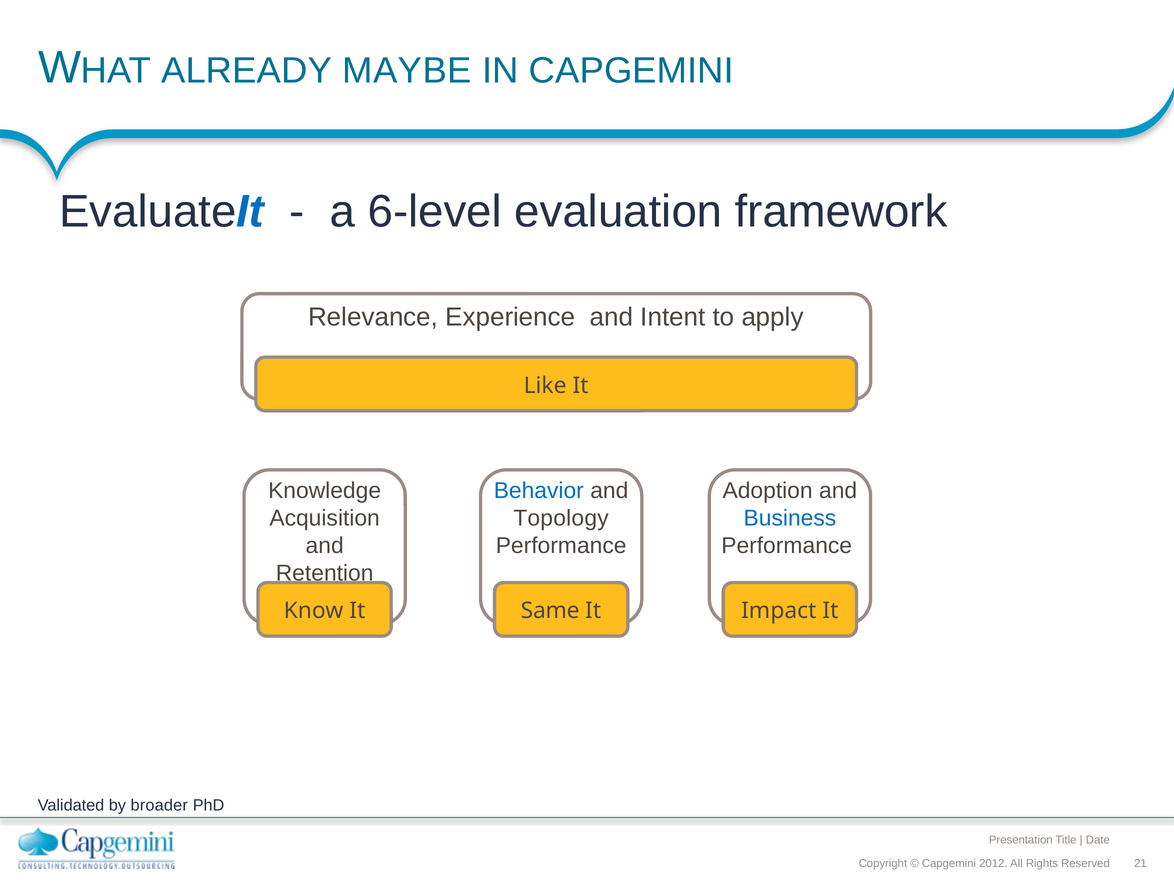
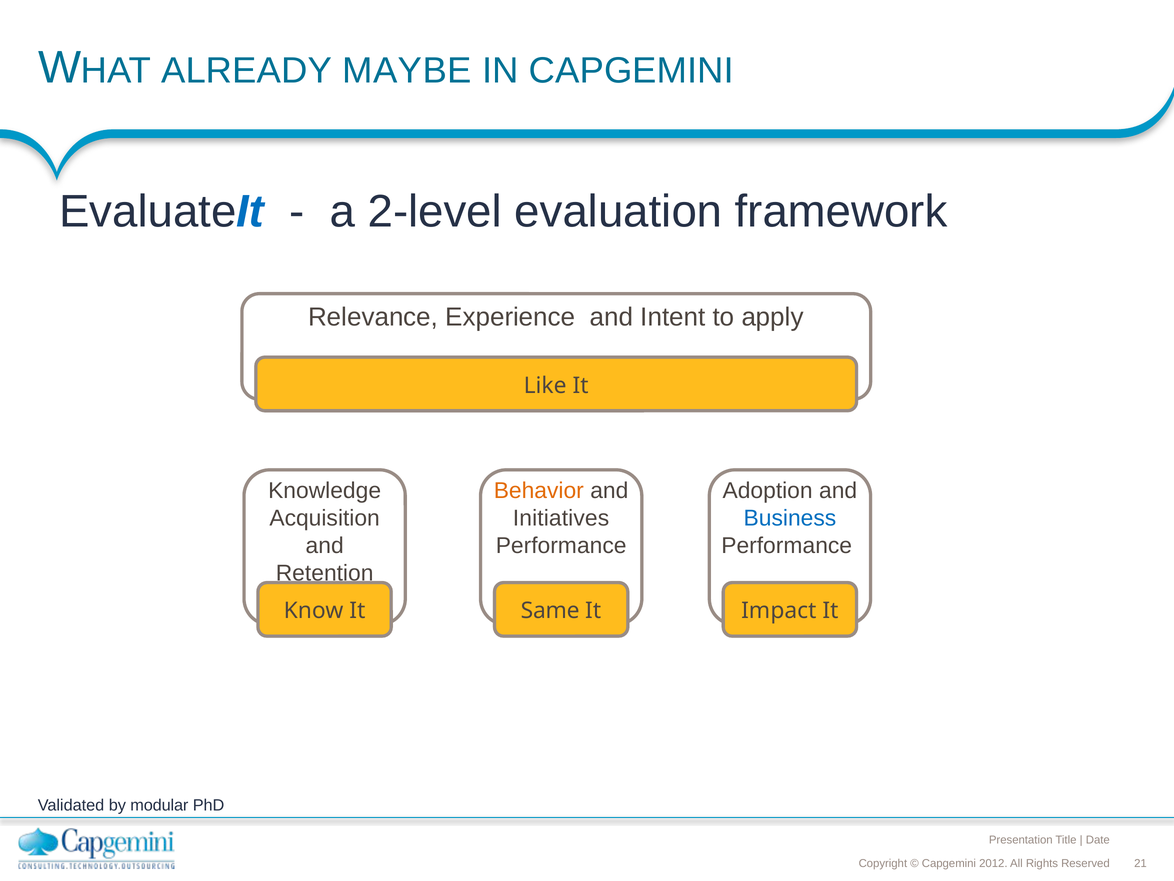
6-level: 6-level -> 2-level (435, 211)
Behavior colour: blue -> orange (539, 491)
Topology: Topology -> Initiatives (561, 518)
broader: broader -> modular (159, 805)
